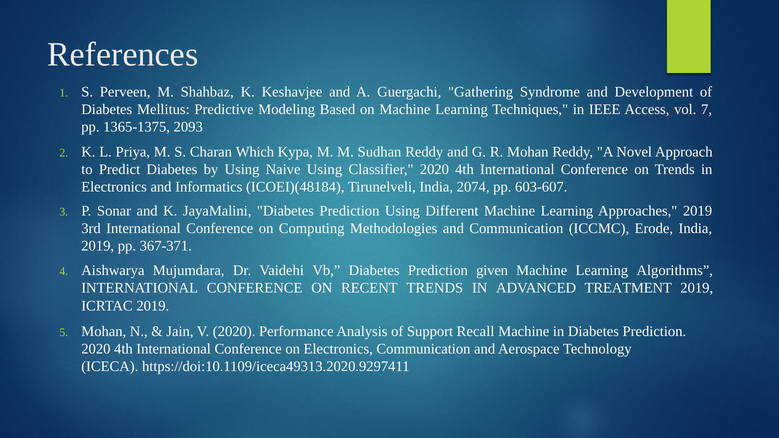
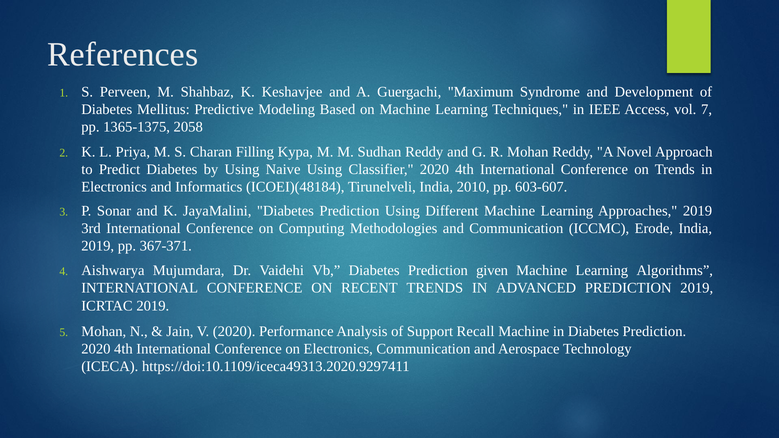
Gathering: Gathering -> Maximum (481, 92)
2093: 2093 -> 2058 (188, 127)
Which: Which -> Filling (255, 152)
2074: 2074 -> 2010 (473, 187)
ADVANCED TREATMENT: TREATMENT -> PREDICTION (628, 288)
